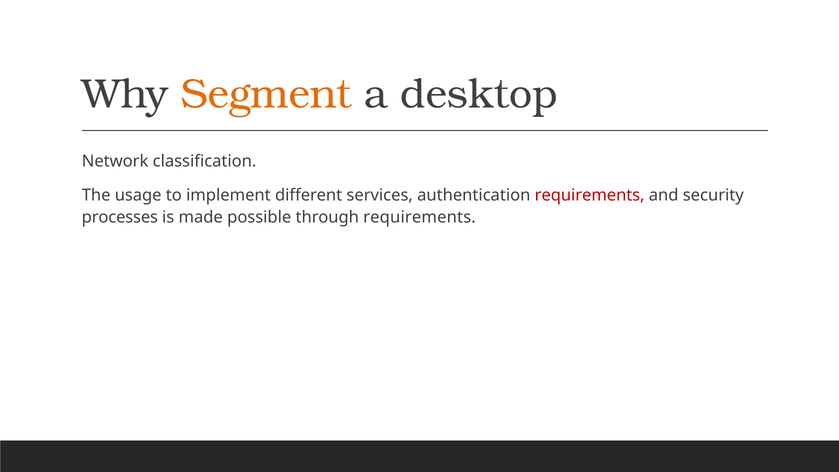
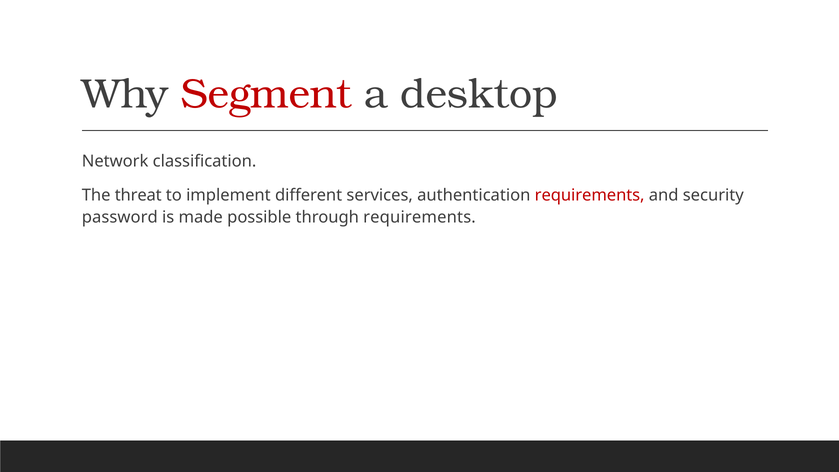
Segment colour: orange -> red (266, 94)
usage: usage -> threat (138, 195)
processes: processes -> password (120, 217)
